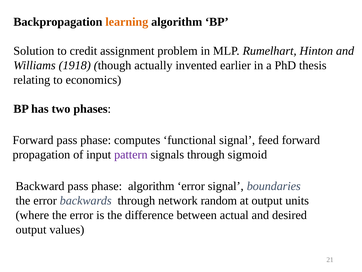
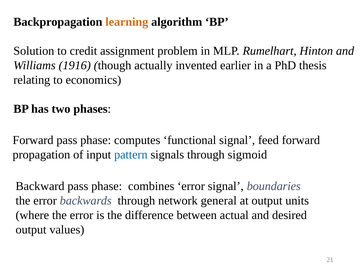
1918: 1918 -> 1916 (75, 65)
pattern colour: purple -> blue (131, 154)
phase algorithm: algorithm -> combines (151, 186)
random: random -> general (219, 200)
